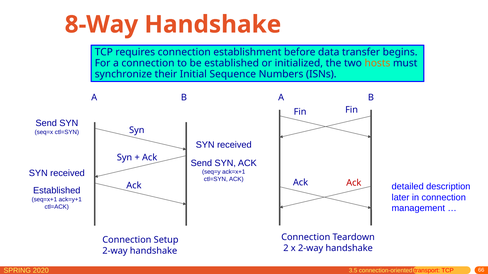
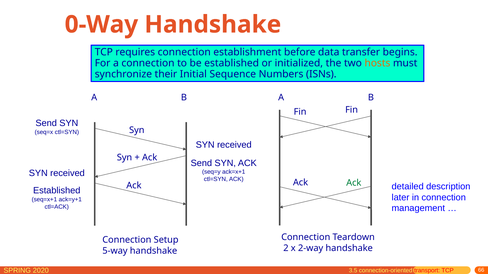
8-Way: 8-Way -> 0-Way (101, 25)
Ack colour: red -> green (354, 183)
2-way: 2-way -> 5-way (115, 251)
